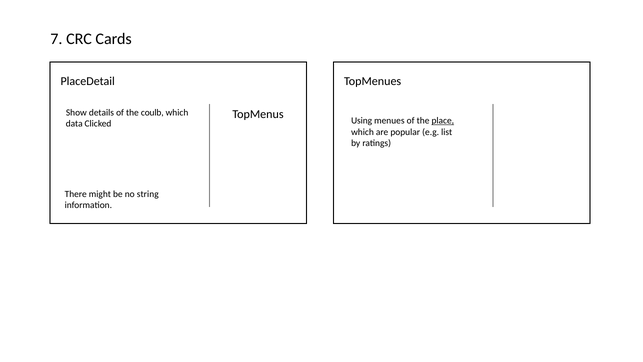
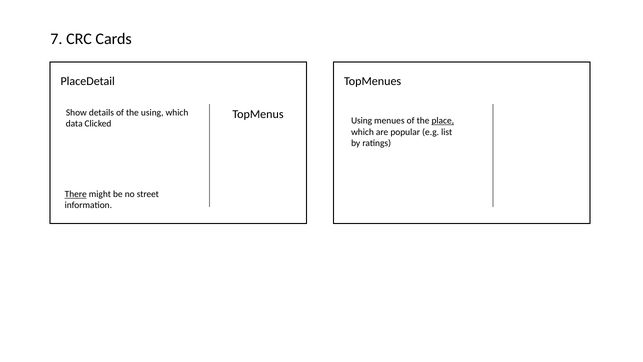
the coulb: coulb -> using (152, 113)
There underline: none -> present (76, 194)
string: string -> street (148, 194)
